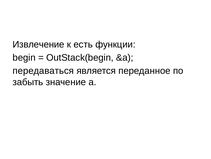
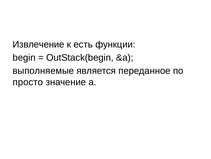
передаваться: передаваться -> выполняемые (43, 71)
забыть: забыть -> просто (28, 82)
